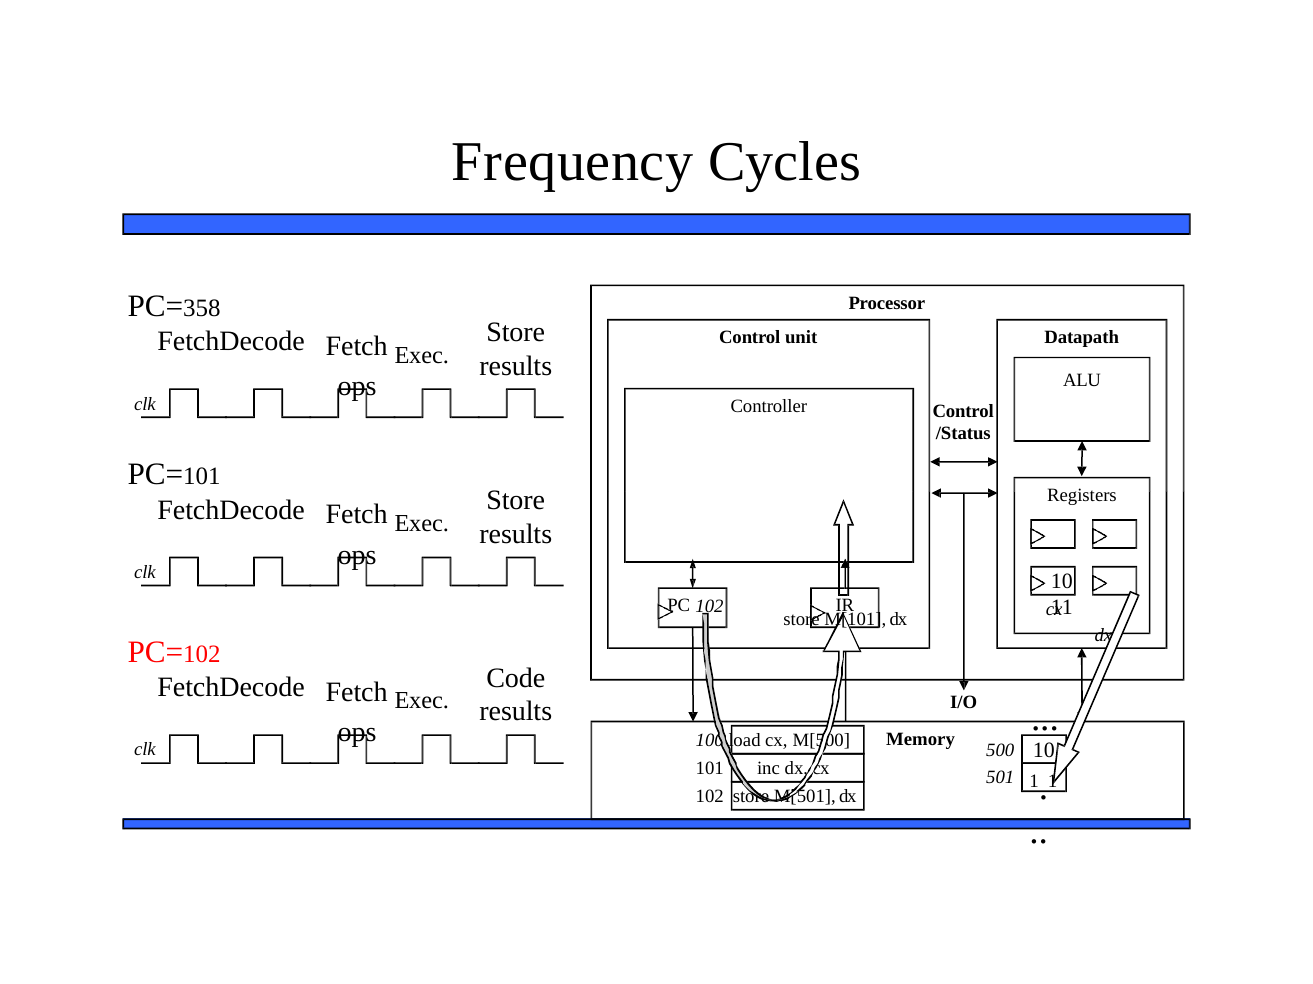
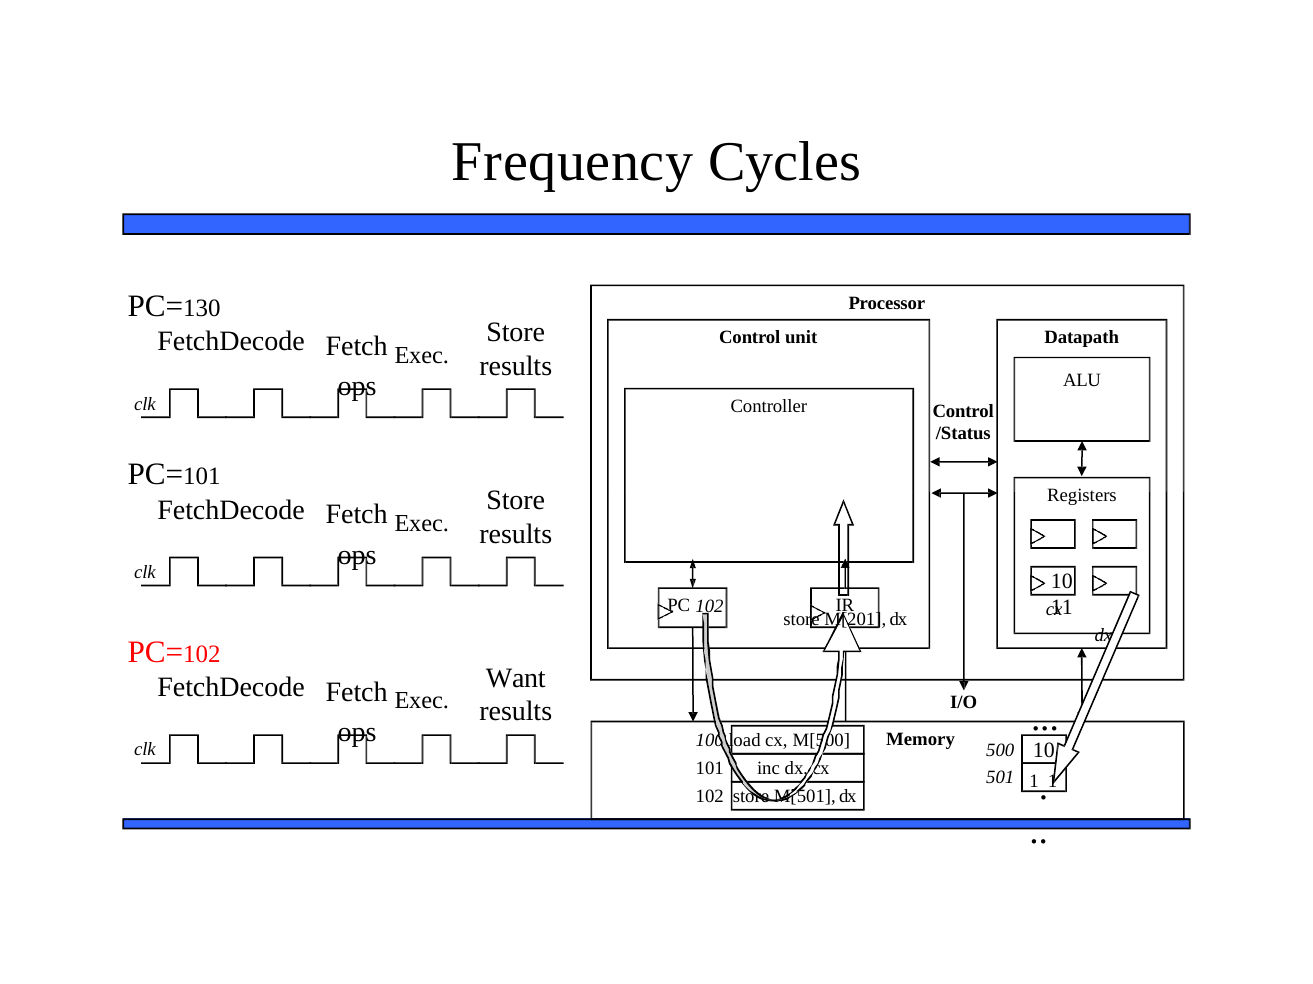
358: 358 -> 130 (202, 308)
M[101: M[101 -> M[201 (855, 619)
Code: Code -> Want (516, 679)
